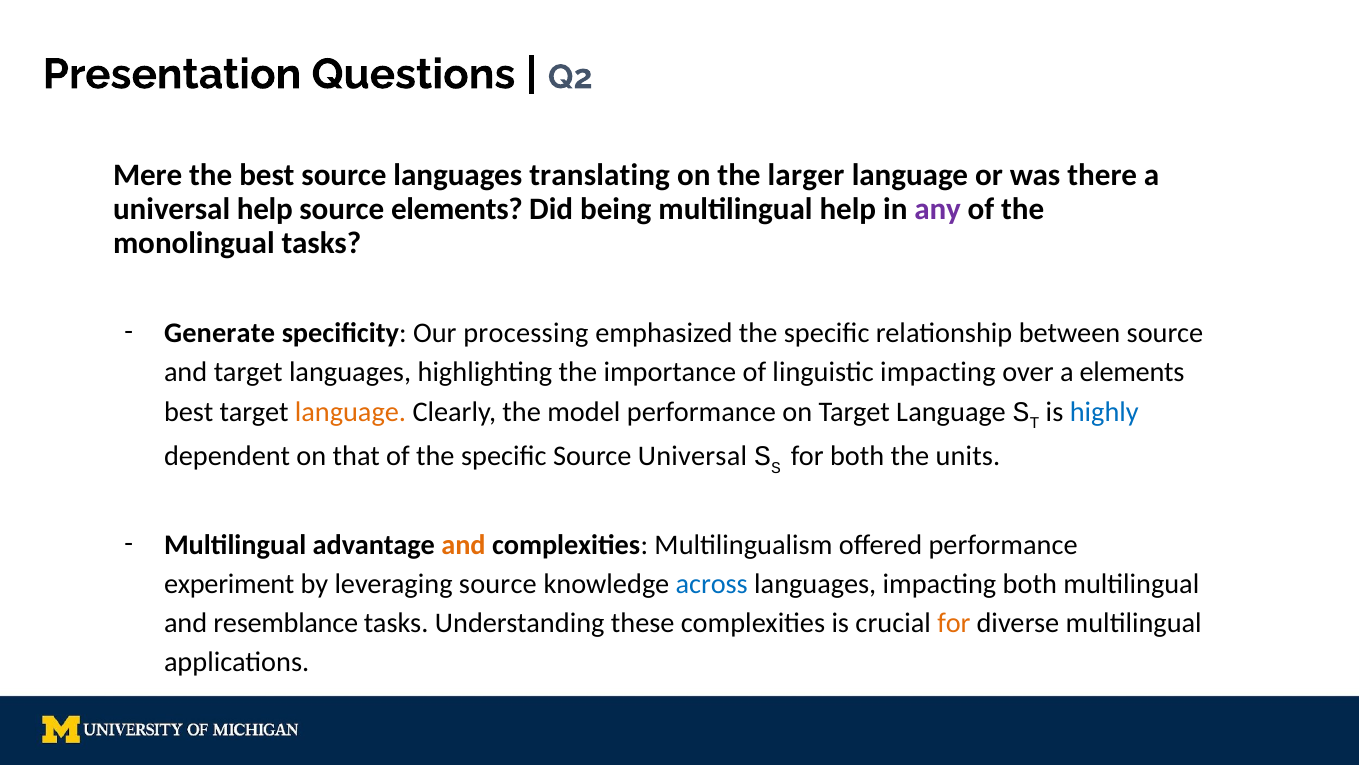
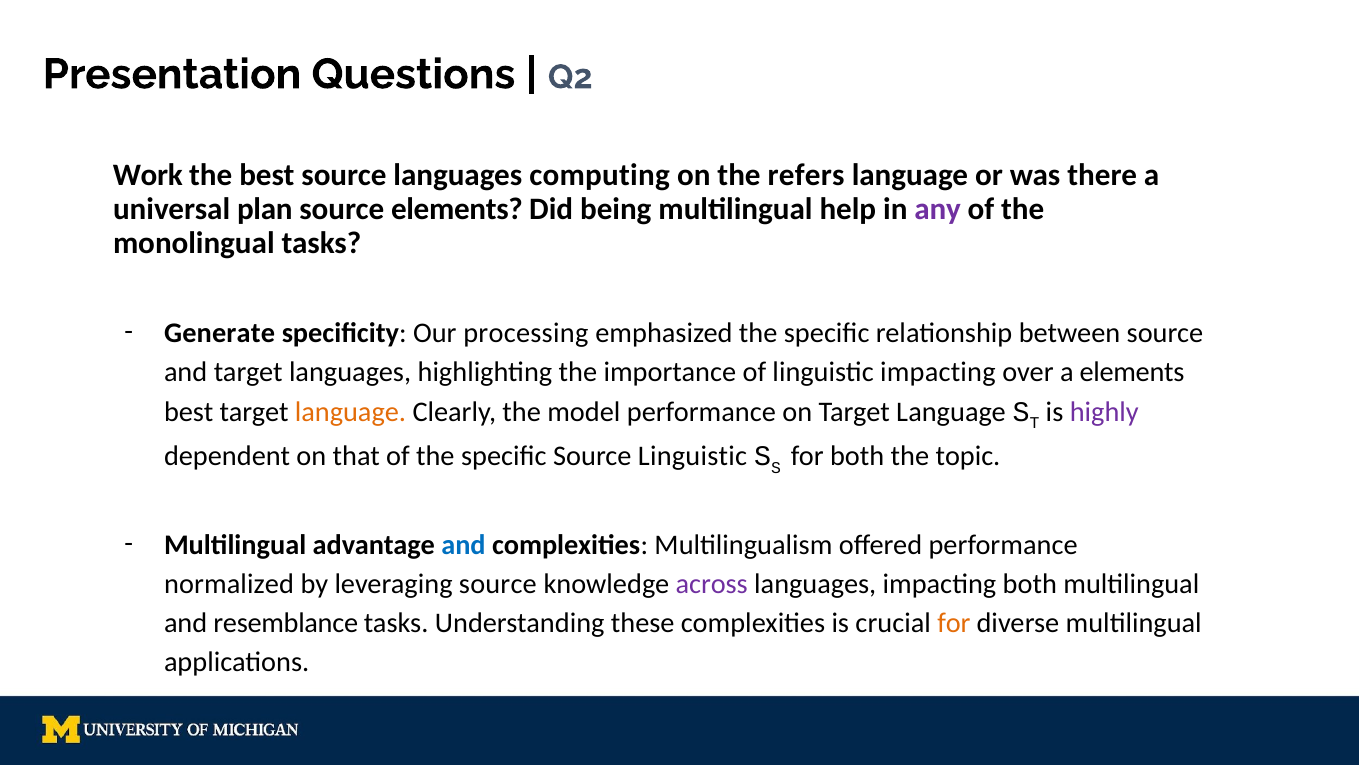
Mere: Mere -> Work (148, 175)
translating: translating -> computing (600, 175)
larger: larger -> refers (806, 175)
universal help: help -> plan (265, 209)
highly colour: blue -> purple (1104, 412)
Source Universal: Universal -> Linguistic (692, 456)
units: units -> topic (968, 456)
and colour: orange -> blue (463, 545)
experiment: experiment -> normalized (229, 584)
across colour: blue -> purple (712, 584)
